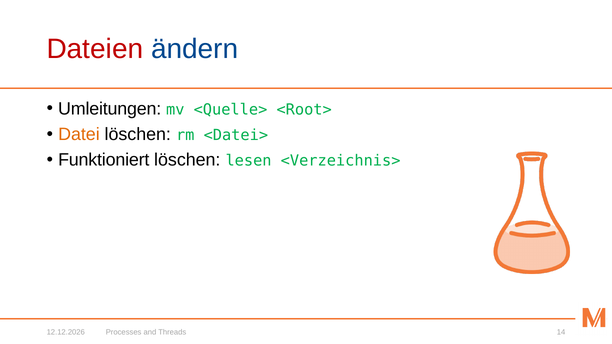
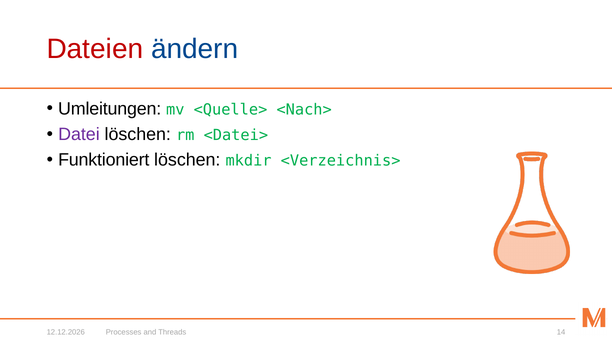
<Root>: <Root> -> <Nach> (304, 110)
Datei colour: orange -> purple (79, 134)
lesen: lesen -> mkdir (249, 161)
